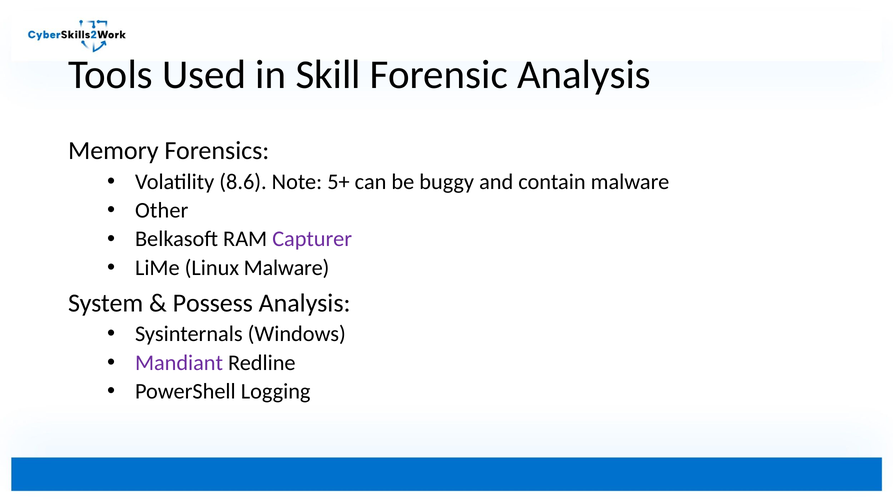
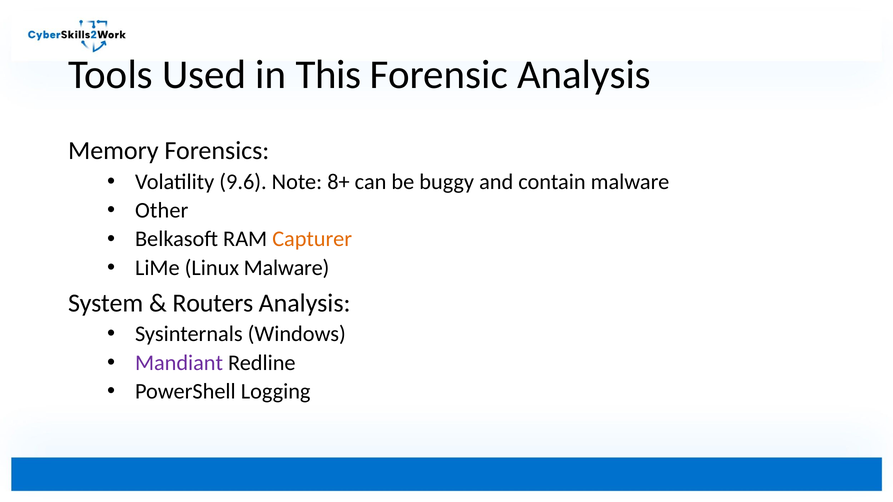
Skill: Skill -> This (328, 75)
8.6: 8.6 -> 9.6 (243, 182)
5+: 5+ -> 8+ (338, 182)
Capturer colour: purple -> orange (312, 239)
Possess: Possess -> Routers (213, 303)
